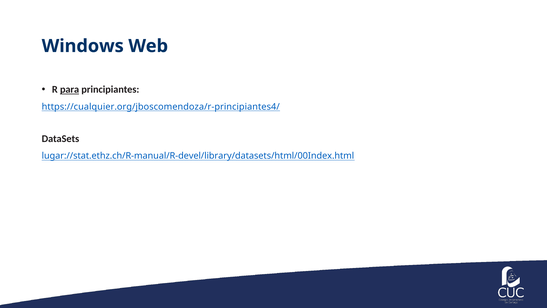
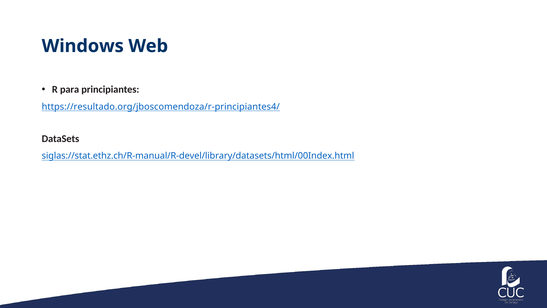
para underline: present -> none (70, 89)
https://cualquier.org/jboscomendoza/r-principiantes4/: https://cualquier.org/jboscomendoza/r-principiantes4/ -> https://resultado.org/jboscomendoza/r-principiantes4/ (161, 107)
lugar://stat.ethz.ch/R-manual/R-devel/library/datasets/html/00Index.html: lugar://stat.ethz.ch/R-manual/R-devel/library/datasets/html/00Index.html -> siglas://stat.ethz.ch/R-manual/R-devel/library/datasets/html/00Index.html (198, 156)
